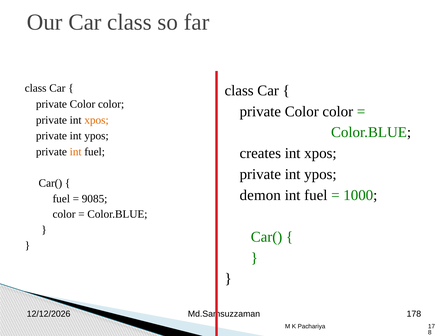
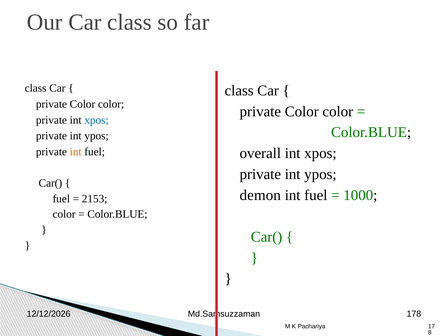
xpos colour: orange -> blue (96, 120)
creates: creates -> overall (260, 153)
9085: 9085 -> 2153 (95, 199)
